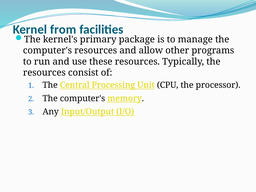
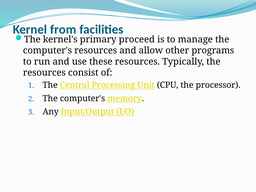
package: package -> proceed (137, 39)
